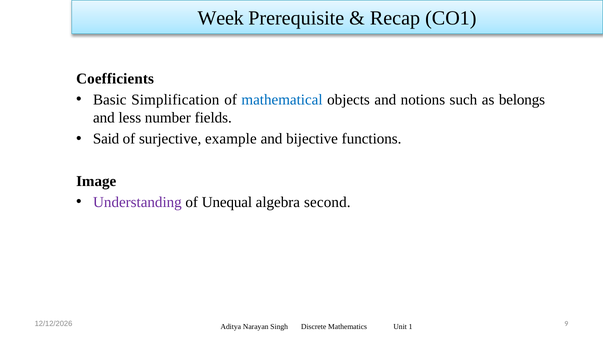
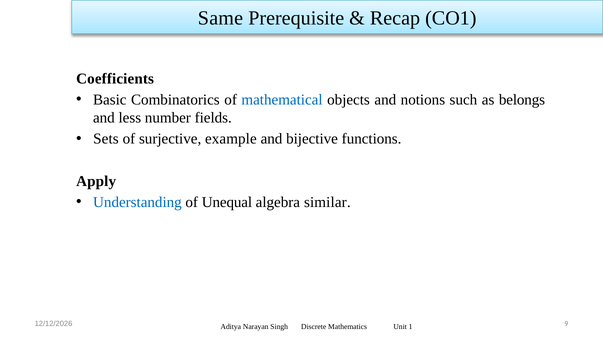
Week: Week -> Same (220, 18)
Simplification: Simplification -> Combinatorics (175, 100)
Said: Said -> Sets (106, 139)
Image: Image -> Apply (96, 181)
Understanding colour: purple -> blue (137, 202)
second: second -> similar (327, 202)
